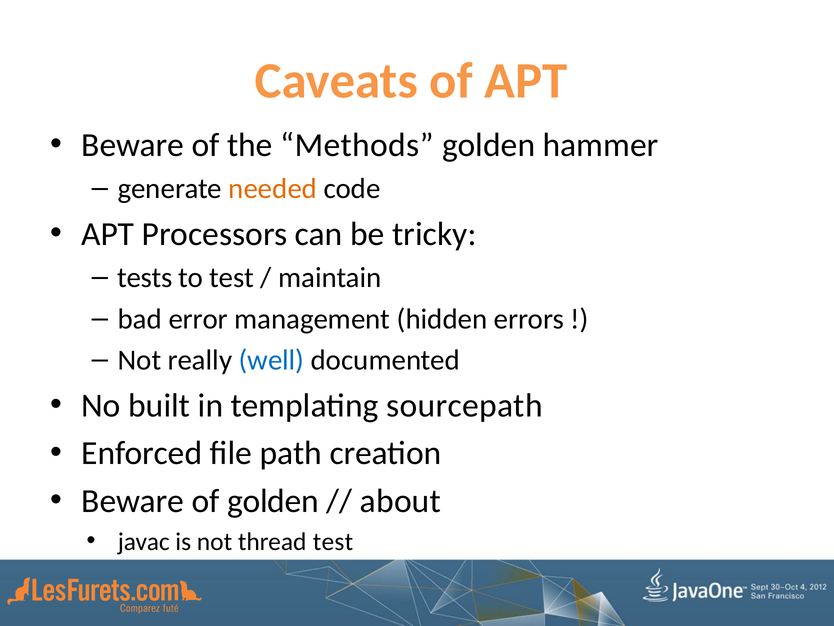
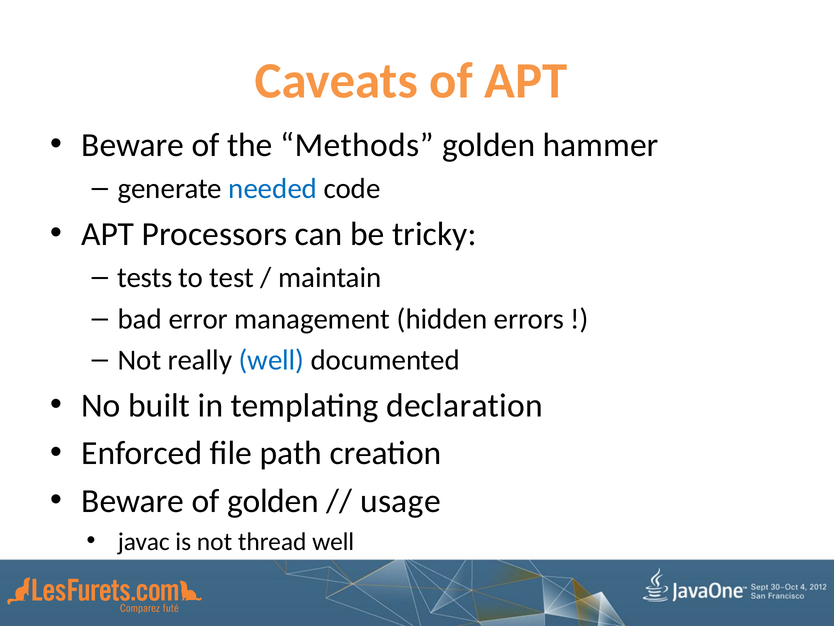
needed colour: orange -> blue (273, 189)
sourcepath: sourcepath -> declaration (464, 405)
about: about -> usage (400, 501)
thread test: test -> well (333, 541)
